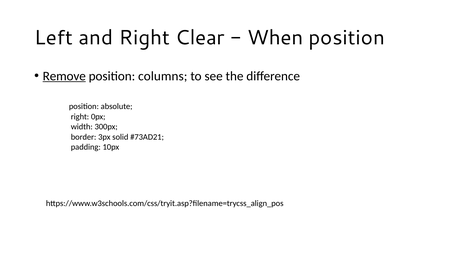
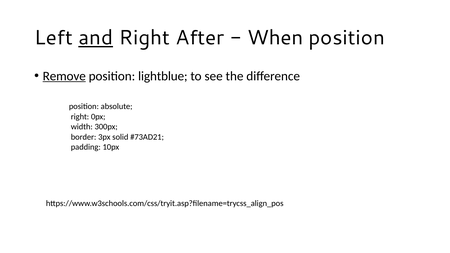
and underline: none -> present (96, 38)
Clear: Clear -> After (200, 38)
columns: columns -> lightblue (163, 76)
